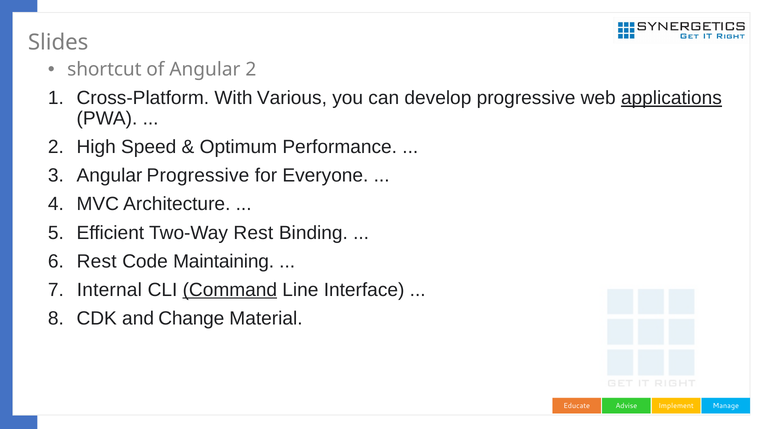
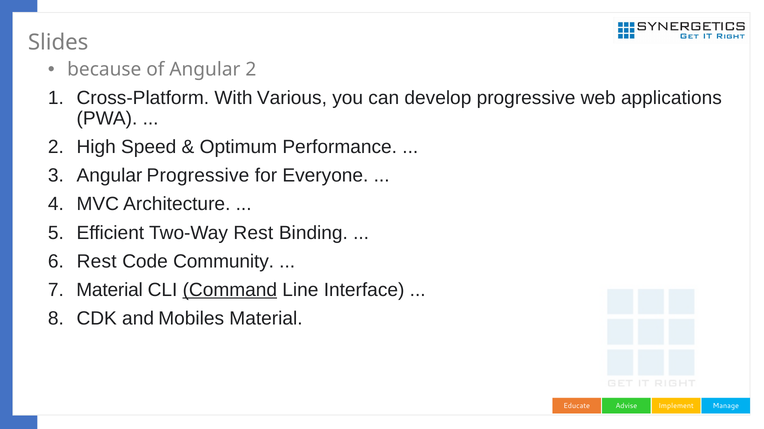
shortcut: shortcut -> because (104, 70)
applications underline: present -> none (671, 98)
Maintaining: Maintaining -> Community (224, 262)
Internal: Internal -> Material (110, 290)
Change: Change -> Mobiles (191, 319)
